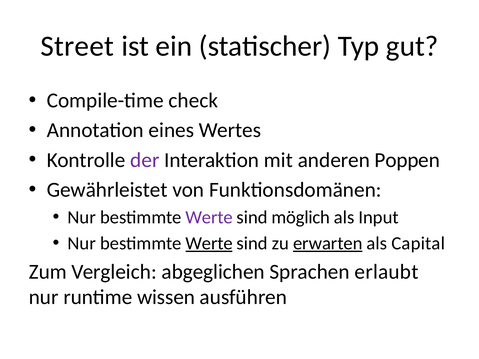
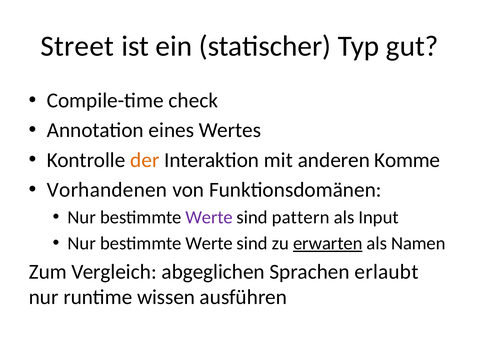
der colour: purple -> orange (145, 160)
Poppen: Poppen -> Komme (407, 160)
Gewährleistet: Gewährleistet -> Vorhandenen (107, 190)
möglich: möglich -> pattern (301, 217)
Werte underline: present -> none (209, 244)
Capital: Capital -> Namen (418, 244)
